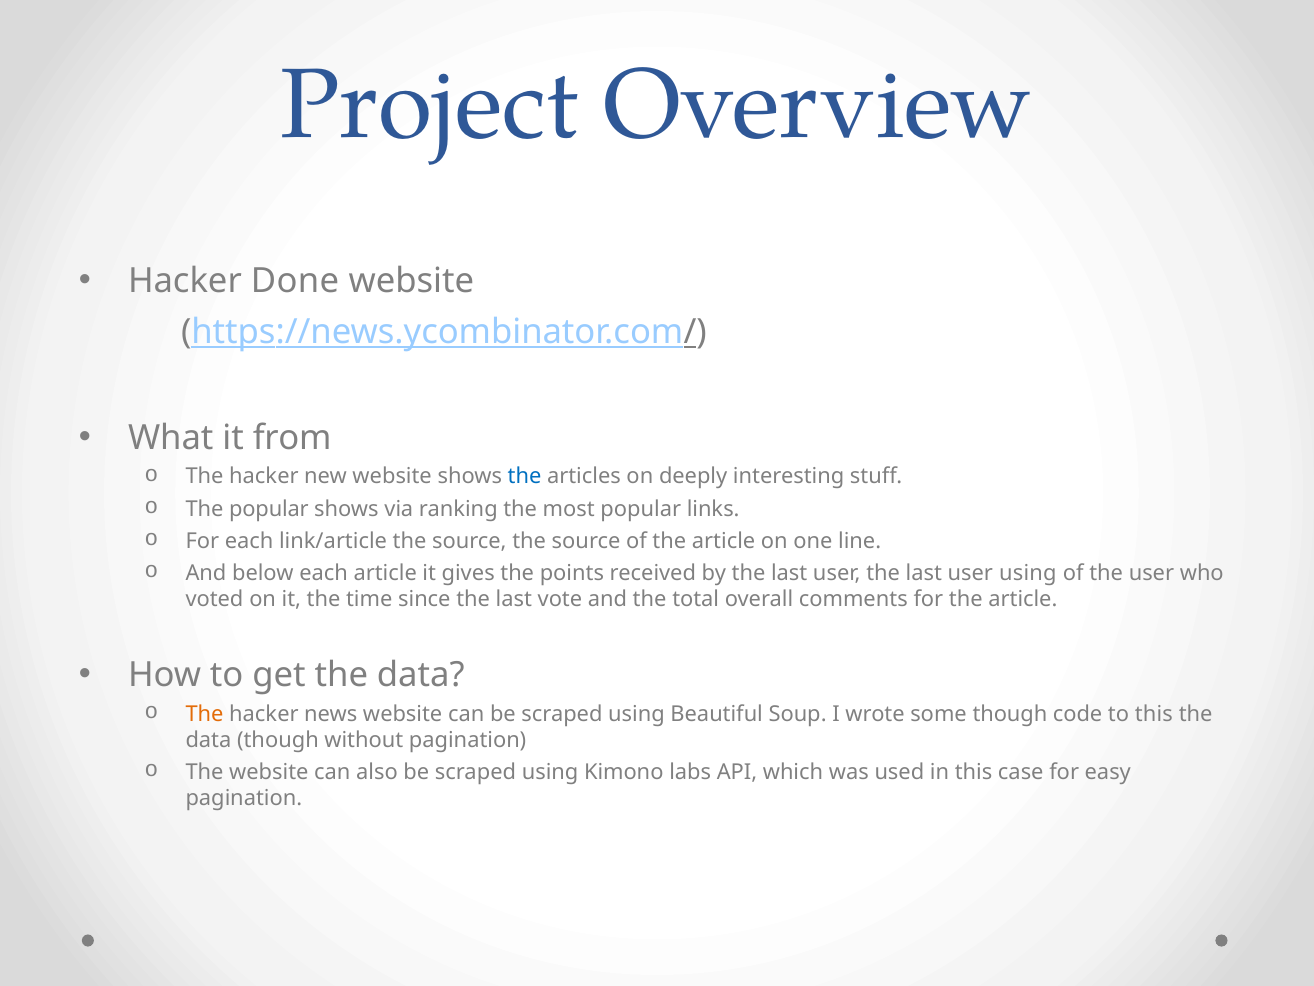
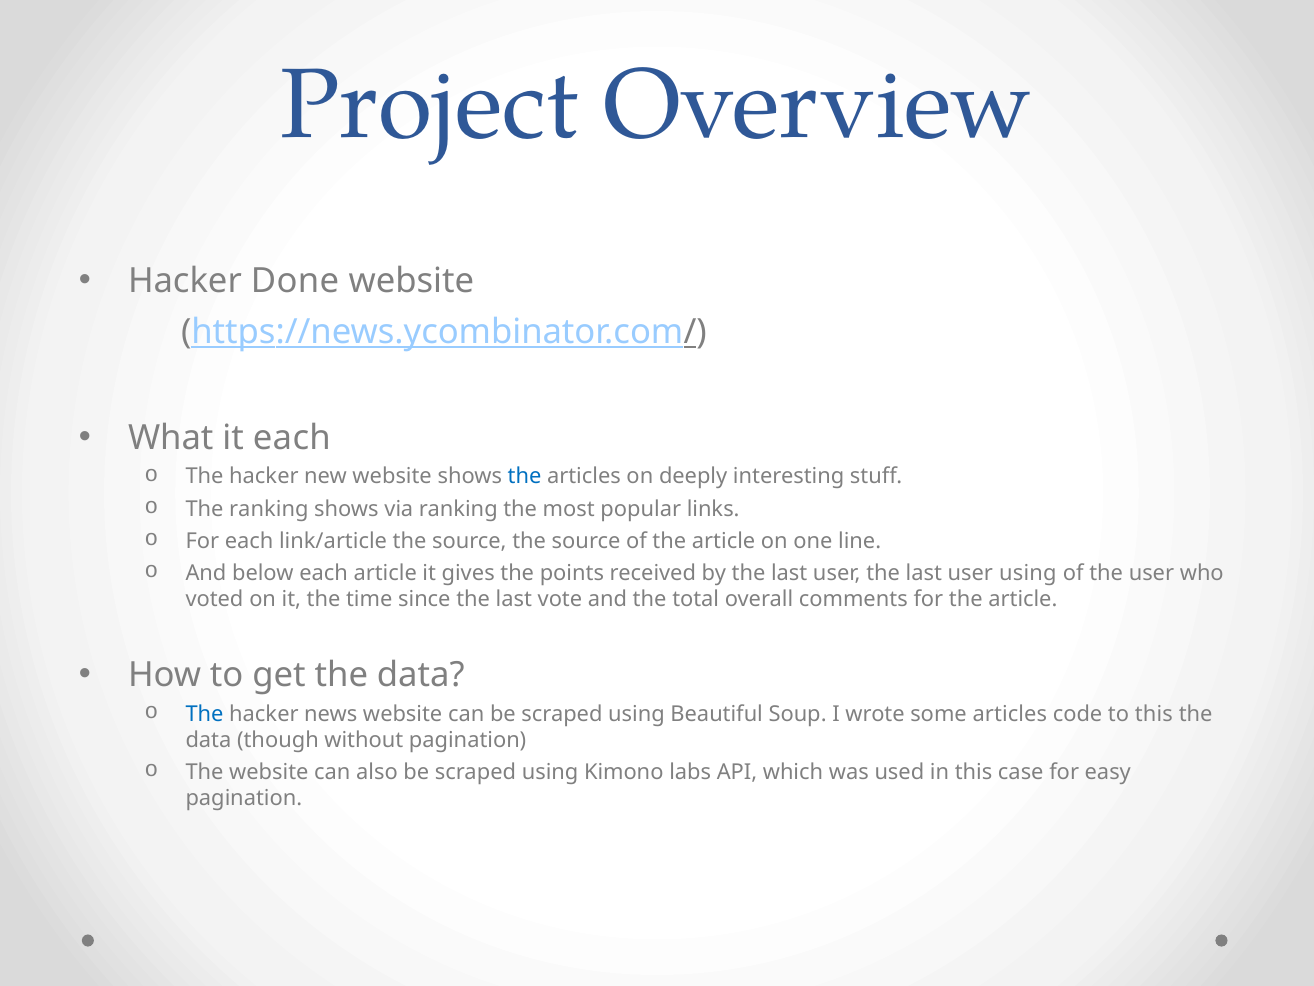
it from: from -> each (292, 438)
The popular: popular -> ranking (269, 509)
The colour: orange -> blue (205, 714)
some though: though -> articles (1010, 714)
